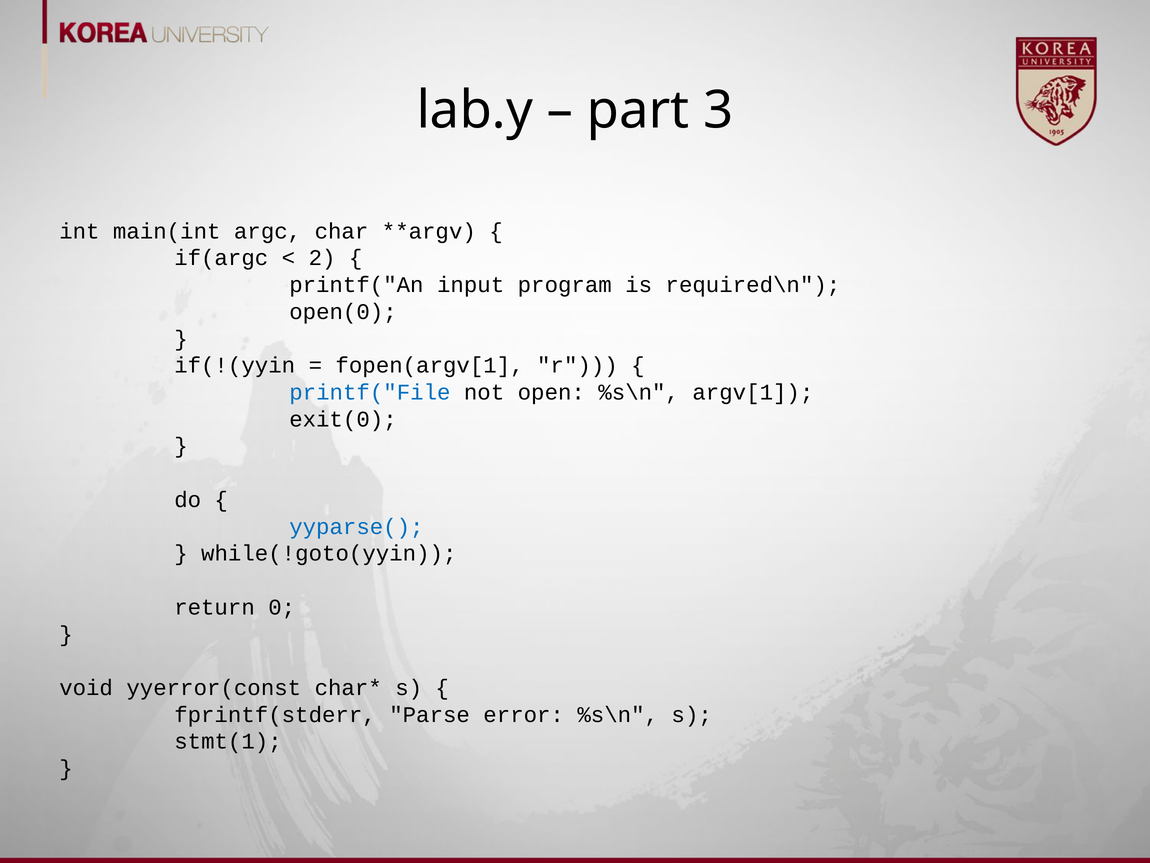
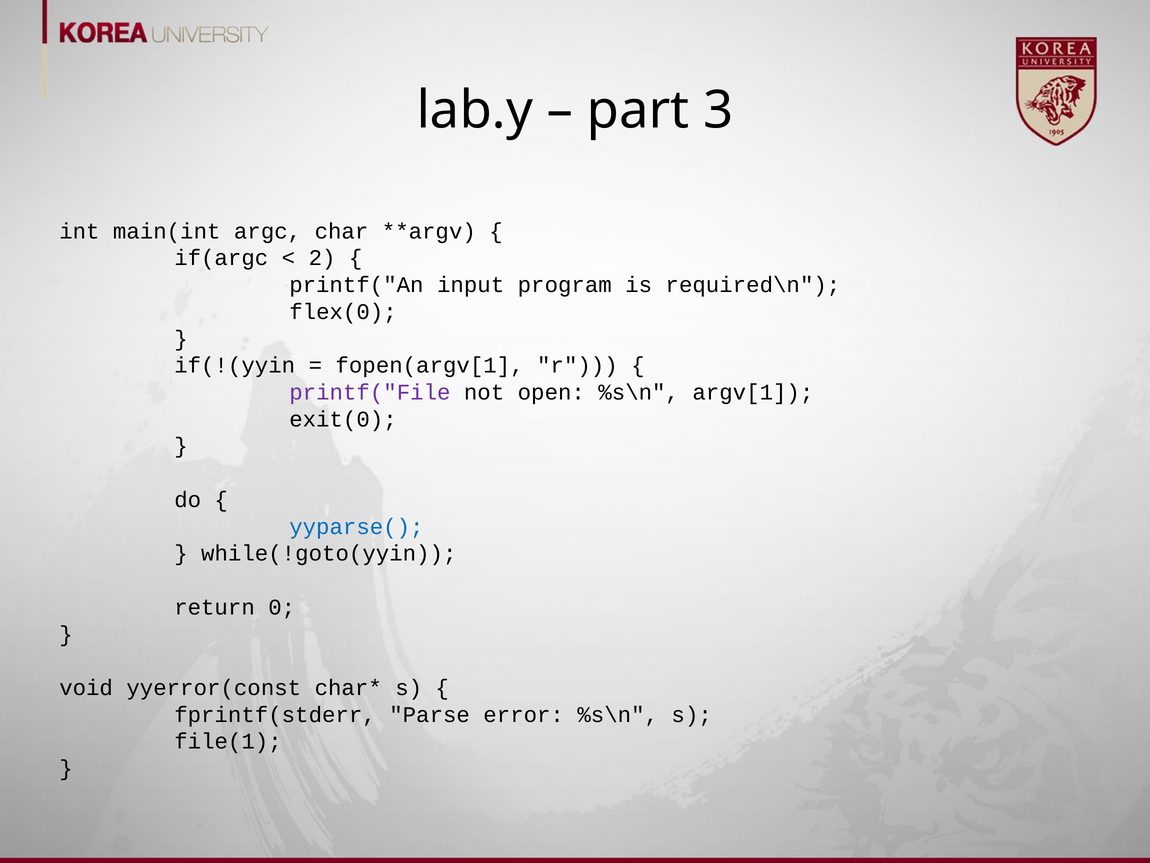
open(0: open(0 -> flex(0 (343, 312)
printf("File colour: blue -> purple (370, 392)
stmt(1: stmt(1 -> file(1 (228, 741)
